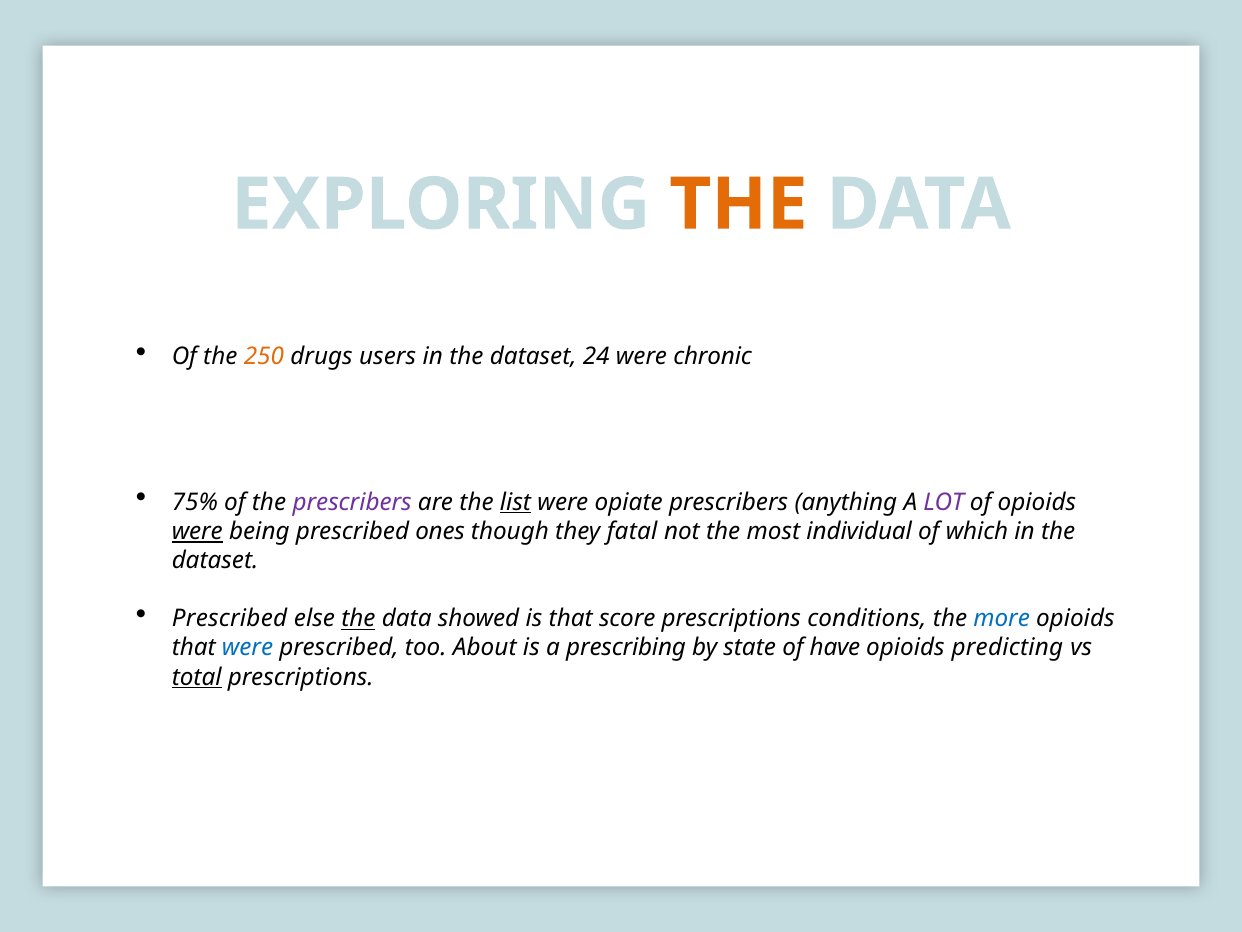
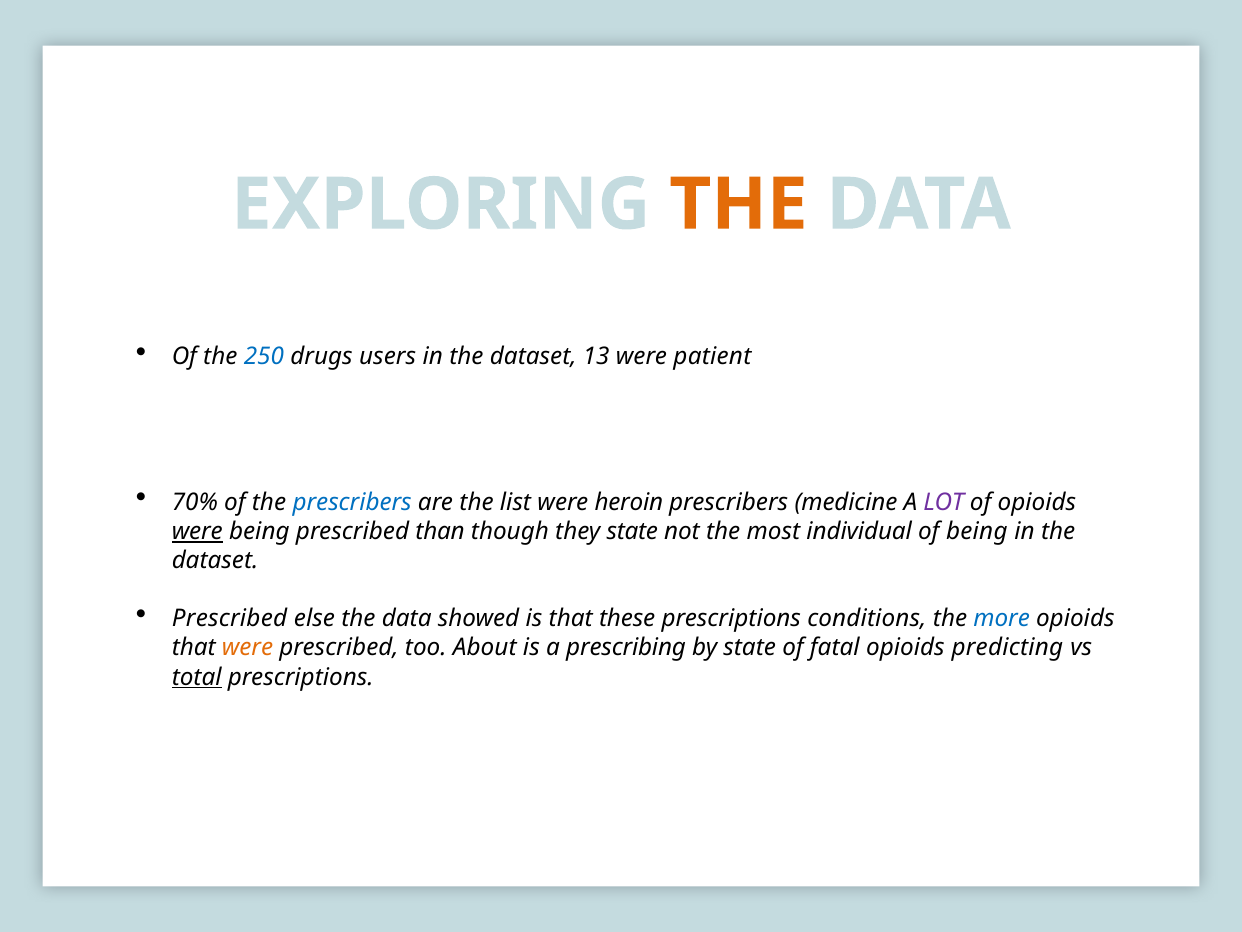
250 colour: orange -> blue (264, 356)
24: 24 -> 13 (596, 356)
chronic: chronic -> patient (712, 356)
75%: 75% -> 70% (195, 502)
prescribers colour: purple -> blue (352, 502)
list underline: present -> none (516, 502)
opiate: opiate -> heroin (629, 502)
anything: anything -> medicine (846, 502)
ones: ones -> than (440, 531)
they fatal: fatal -> state (632, 531)
of which: which -> being (977, 531)
the underline: present -> none (358, 618)
score: score -> these (627, 618)
were colour: blue -> orange (248, 648)
have: have -> fatal (835, 648)
